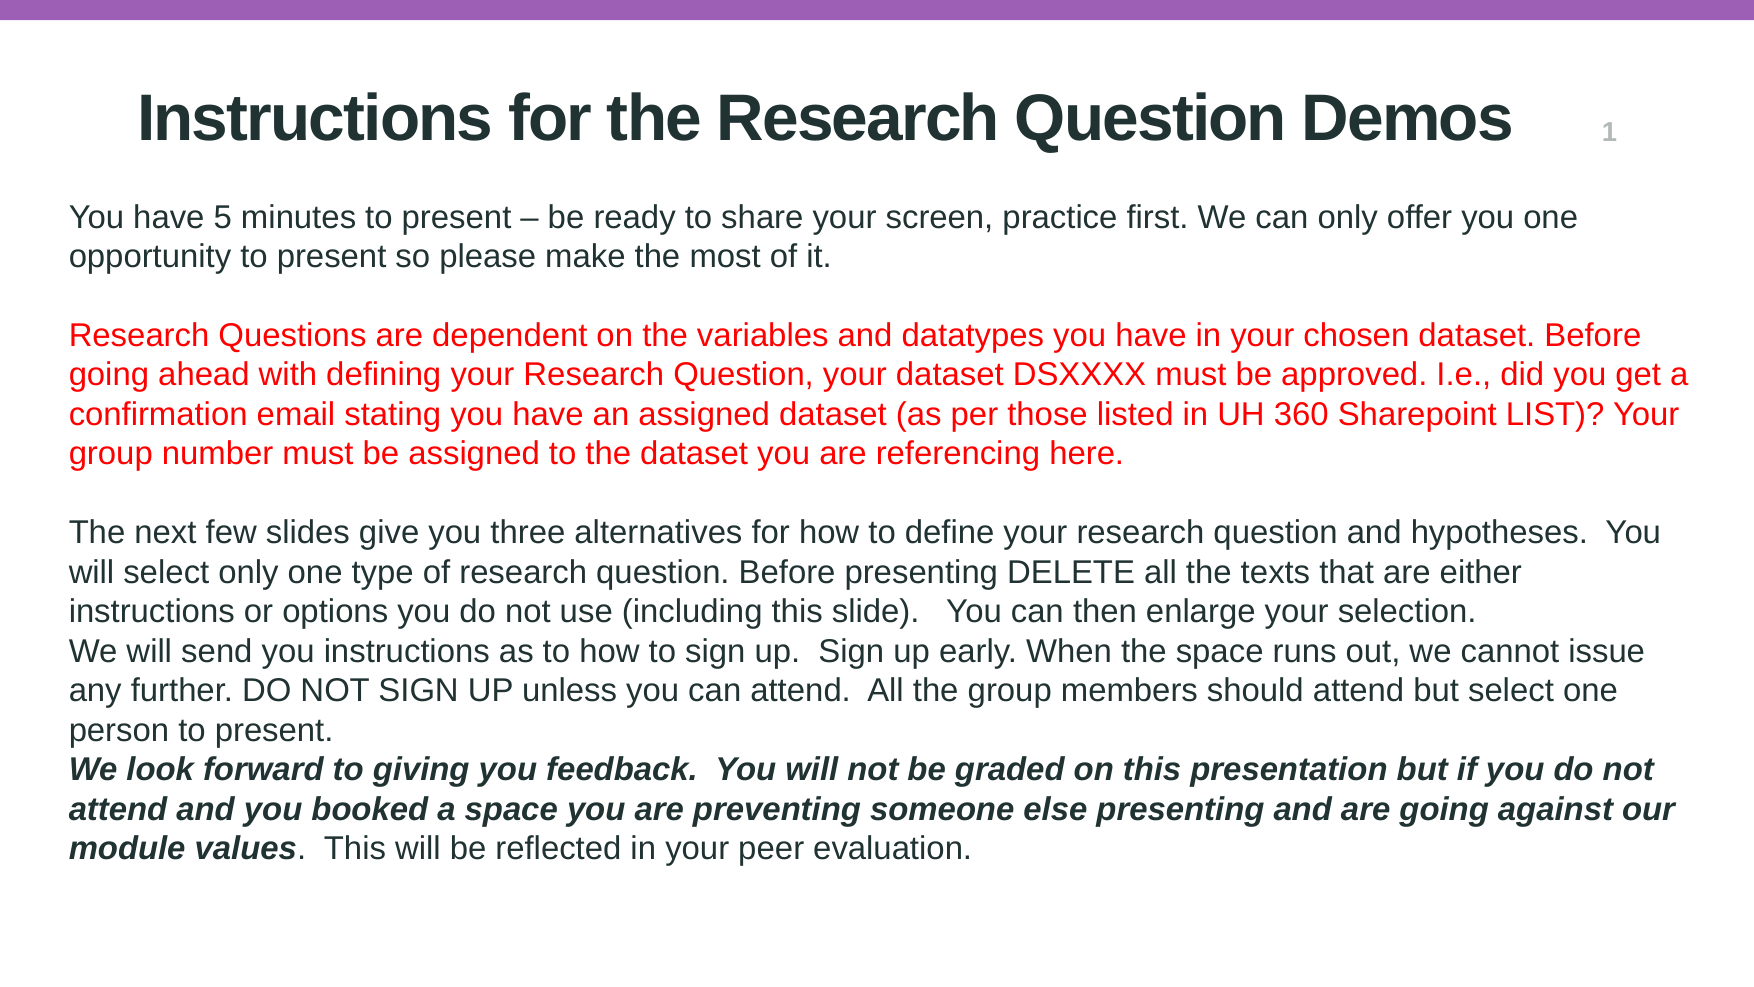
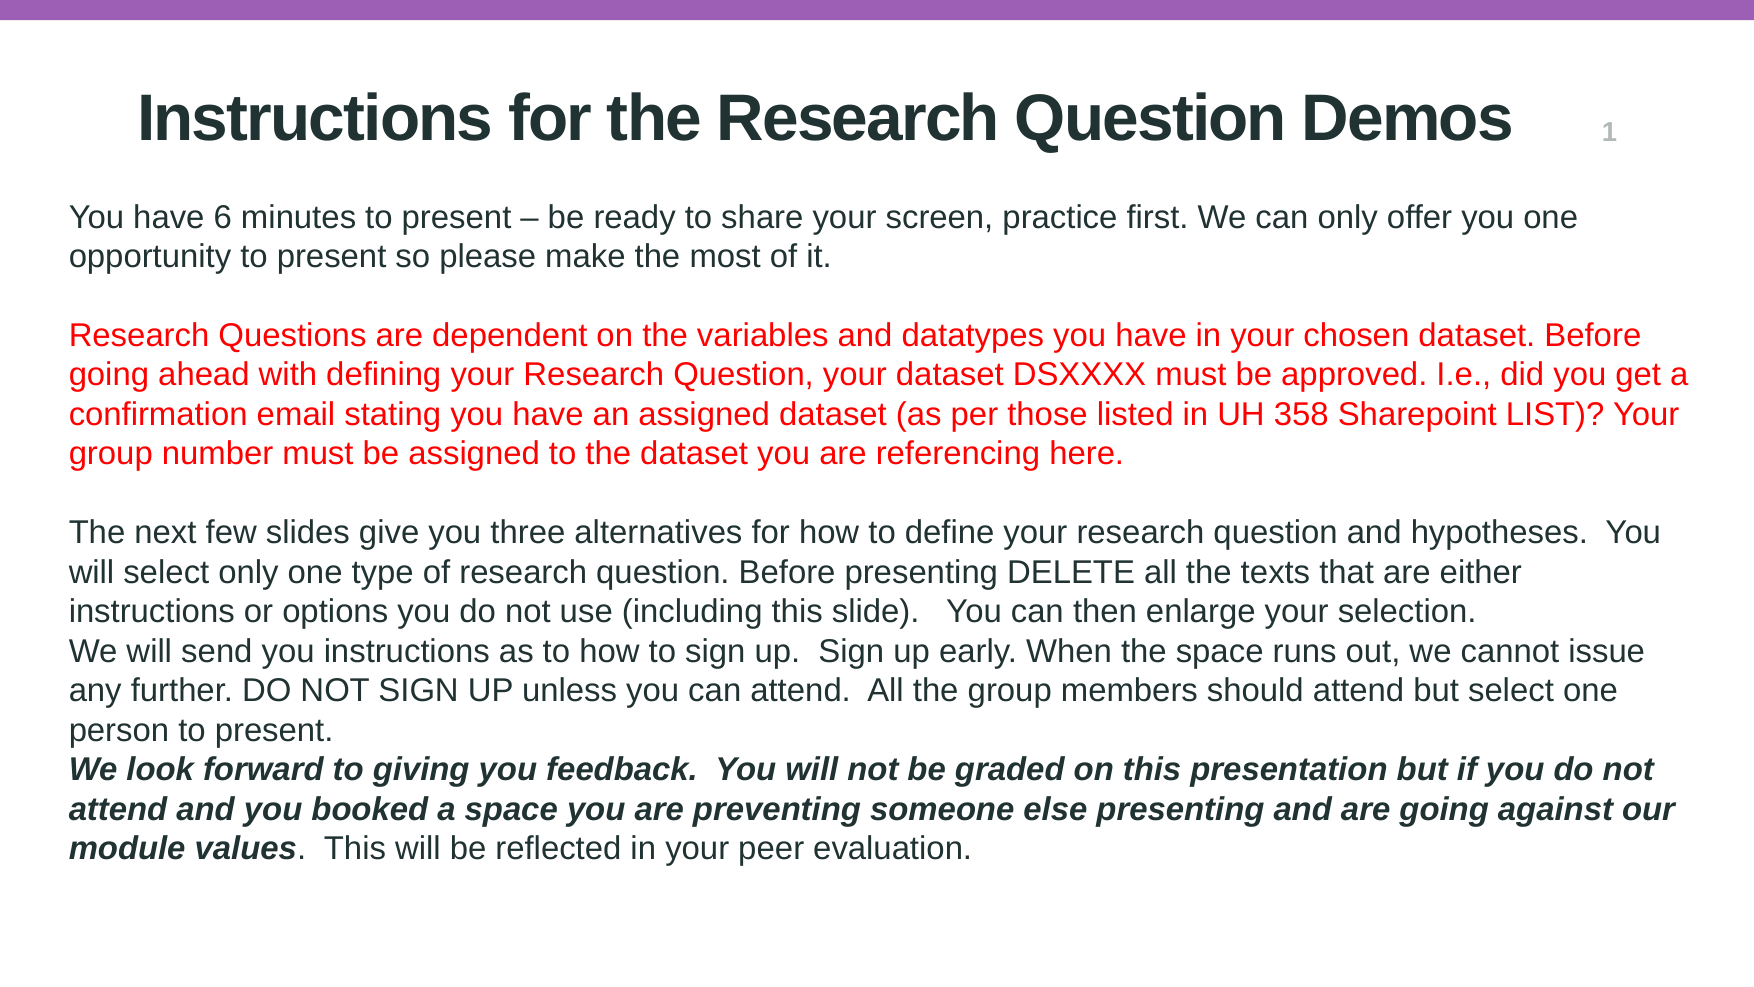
5: 5 -> 6 (223, 217)
360: 360 -> 358 (1301, 414)
